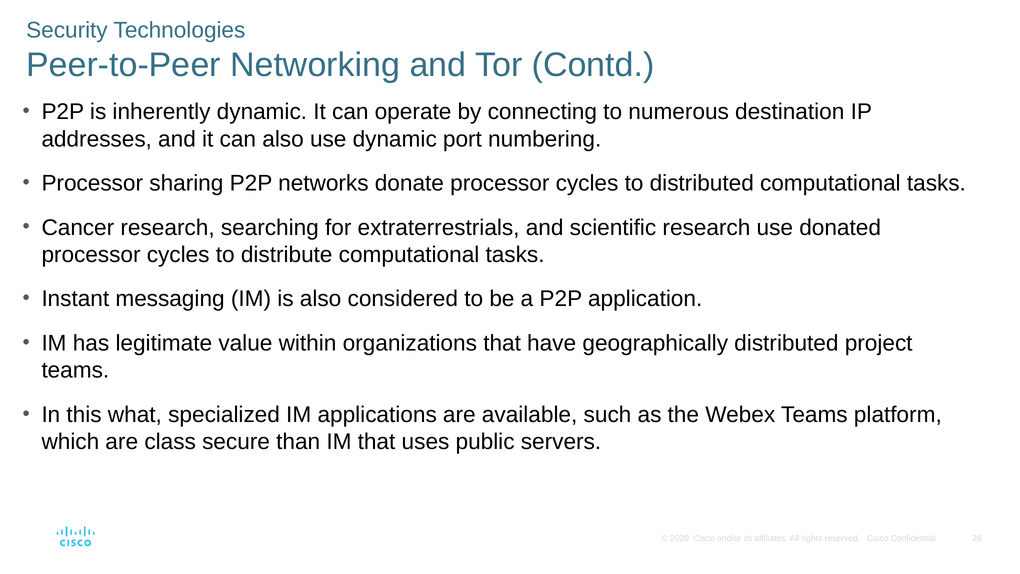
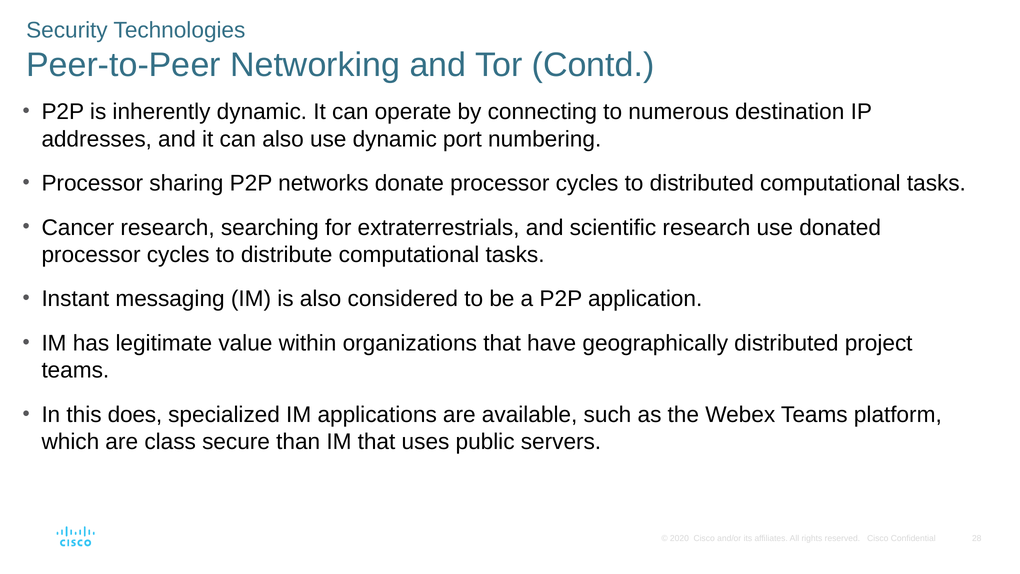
what: what -> does (135, 414)
